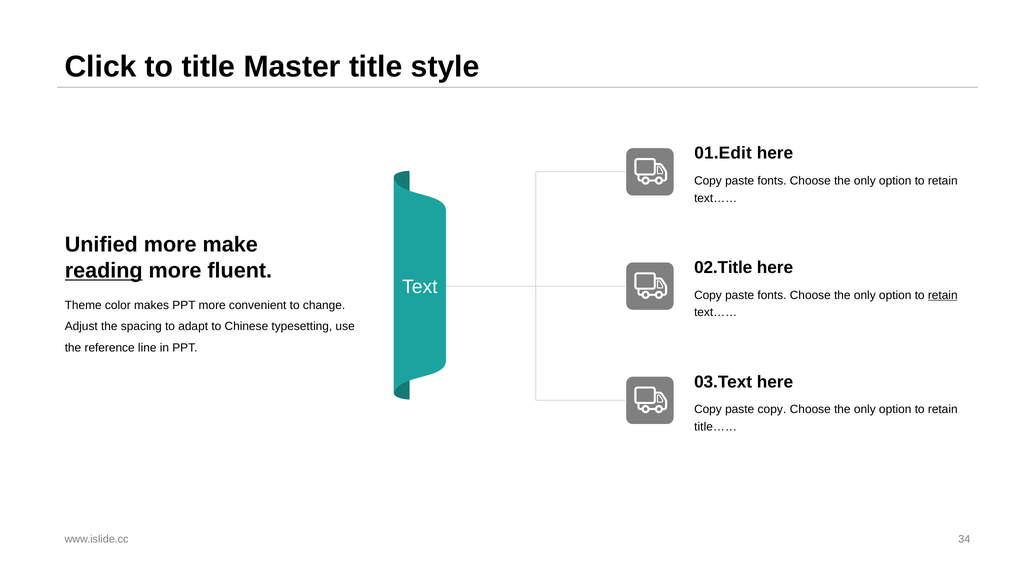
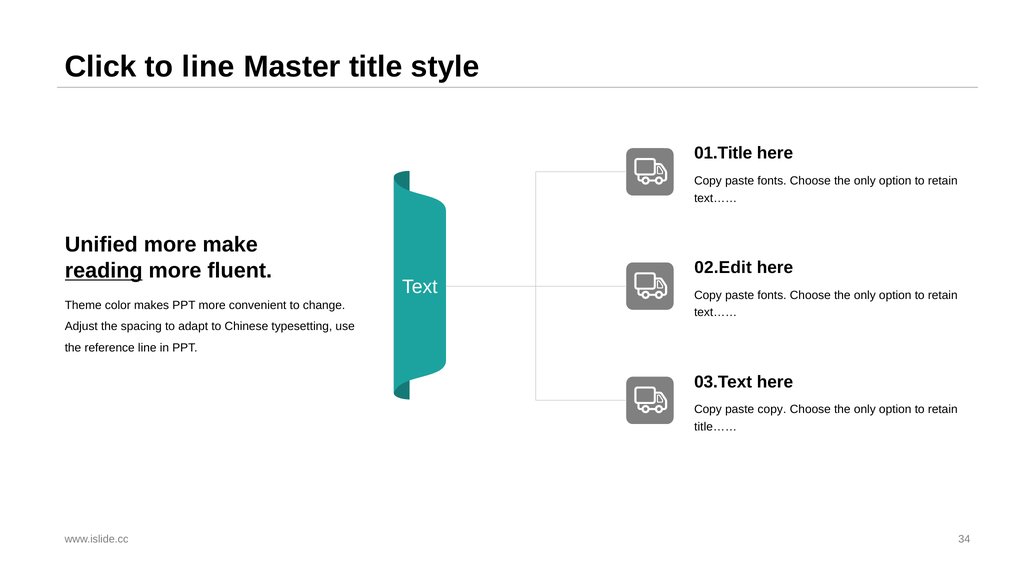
to title: title -> line (208, 67)
01.Edit: 01.Edit -> 01.Title (723, 153)
02.Title: 02.Title -> 02.Edit (723, 268)
retain underline: present -> none (943, 295)
